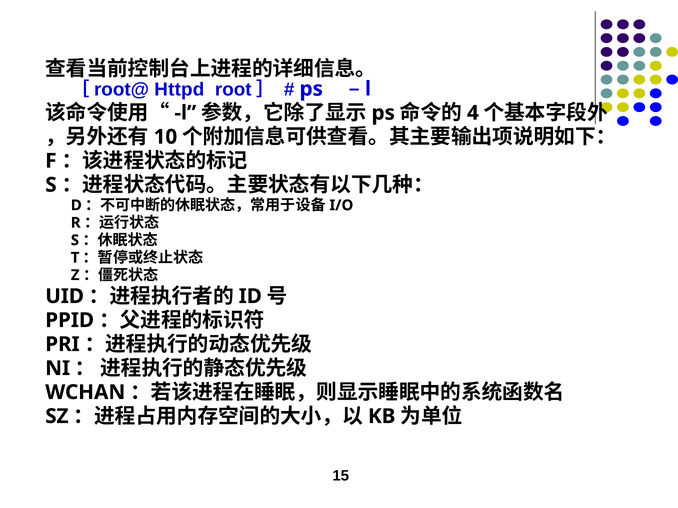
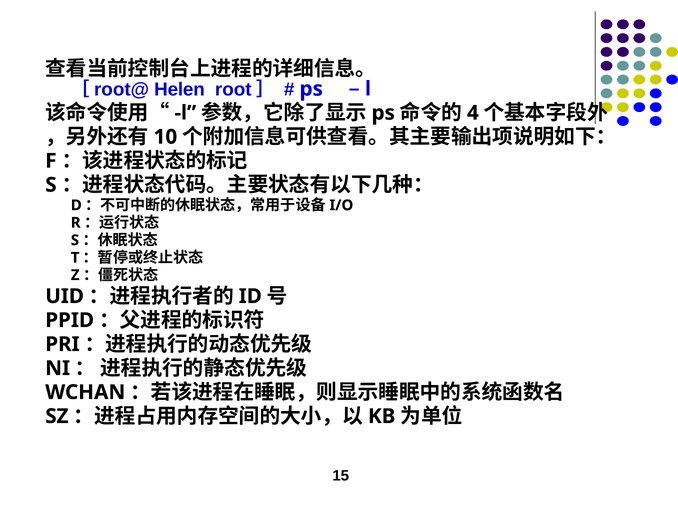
Httpd: Httpd -> Helen (180, 90)
